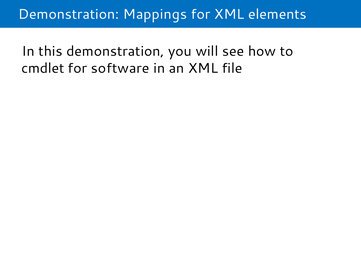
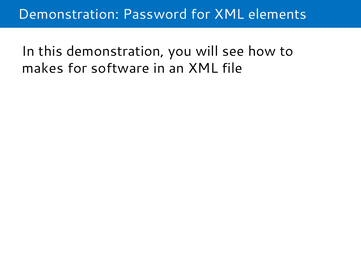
Mappings: Mappings -> Password (155, 14)
cmdlet: cmdlet -> makes (43, 68)
